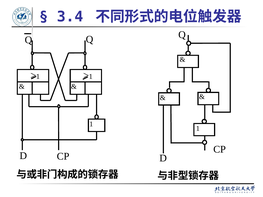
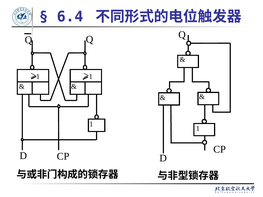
3.4: 3.4 -> 6.4 (70, 17)
